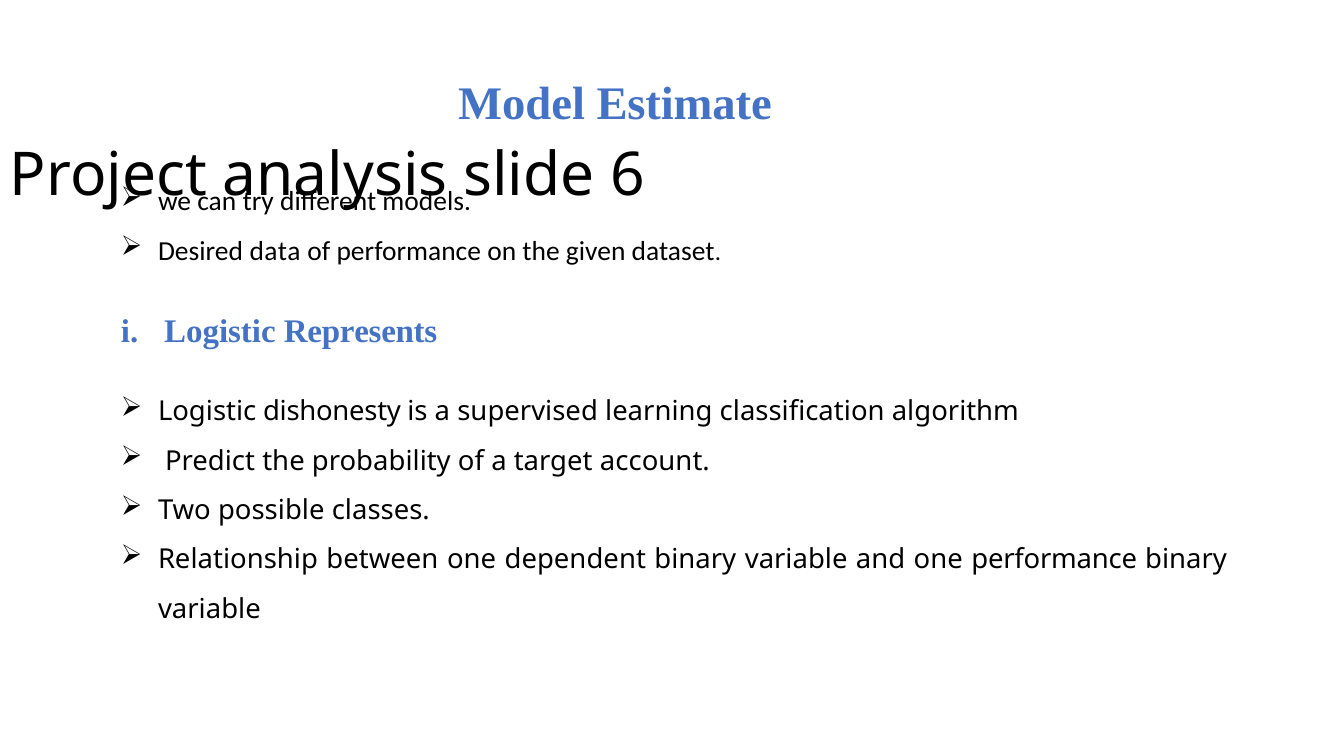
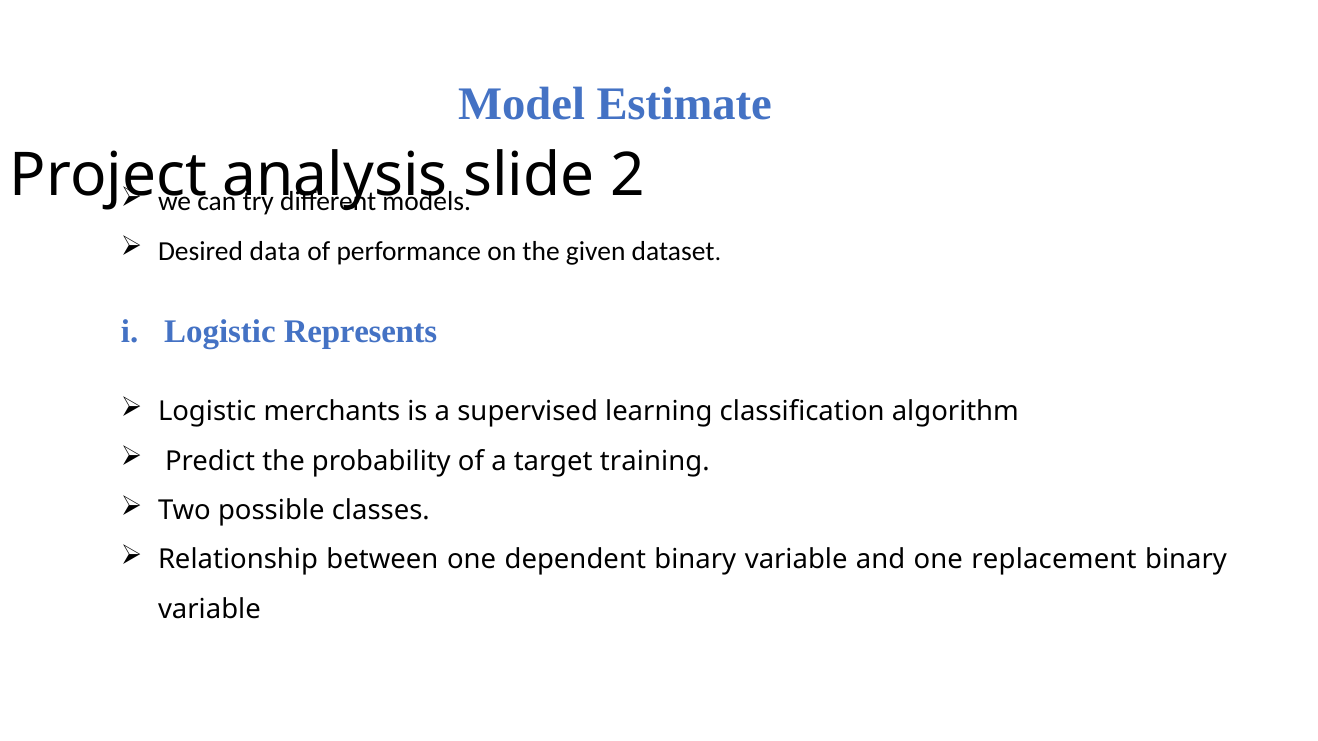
6: 6 -> 2 (627, 176)
dishonesty: dishonesty -> merchants (332, 412)
account: account -> training (655, 461)
one performance: performance -> replacement (1054, 560)
